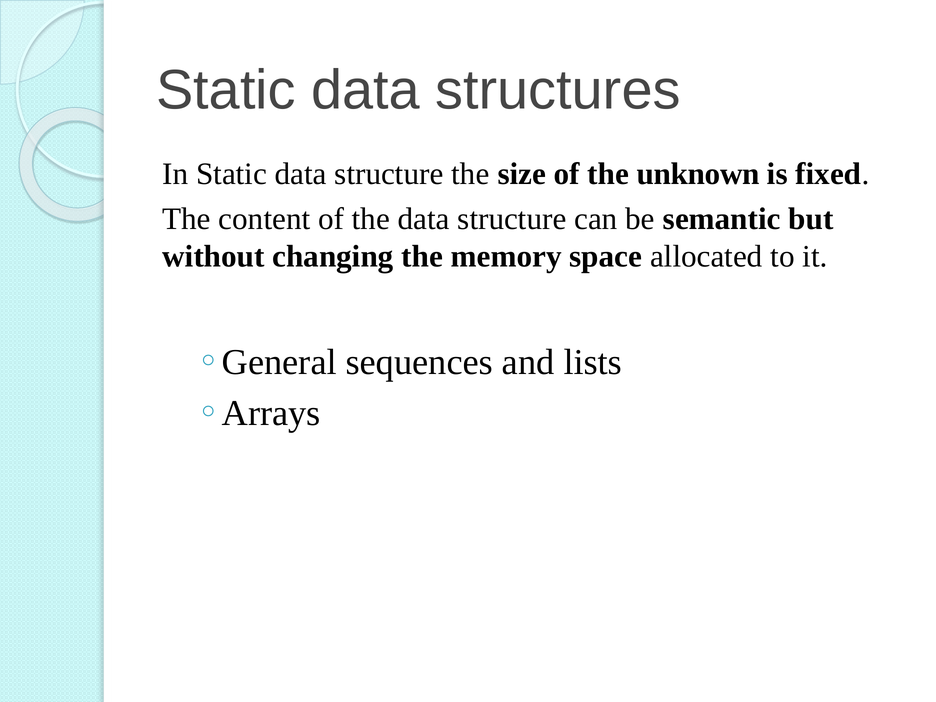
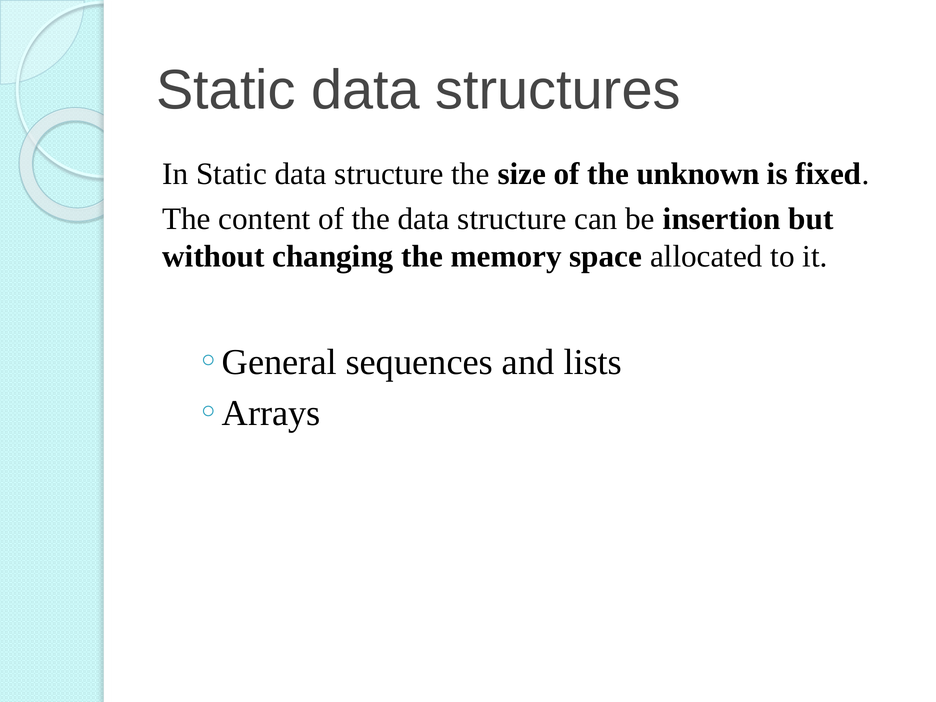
semantic: semantic -> insertion (722, 219)
